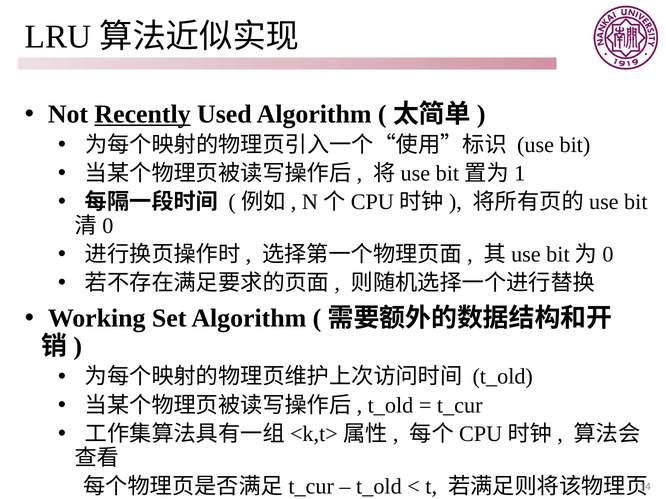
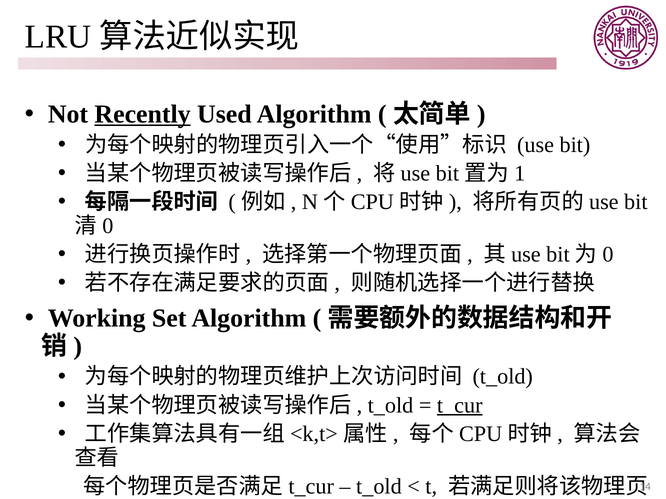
t_cur underline: none -> present (460, 406)
